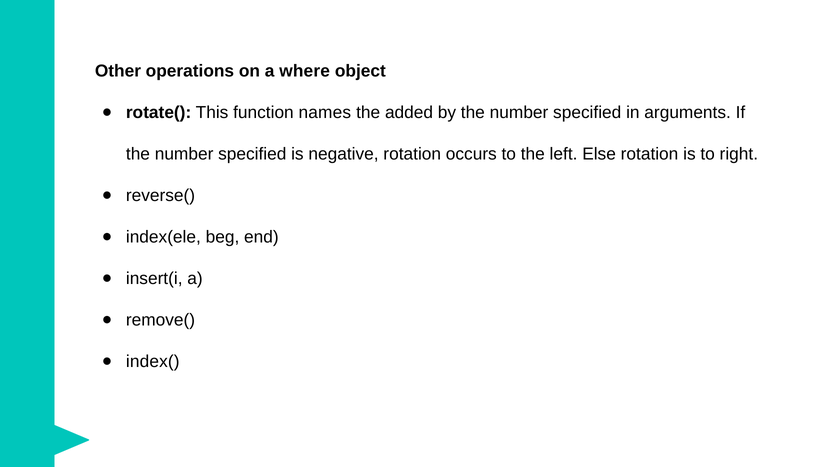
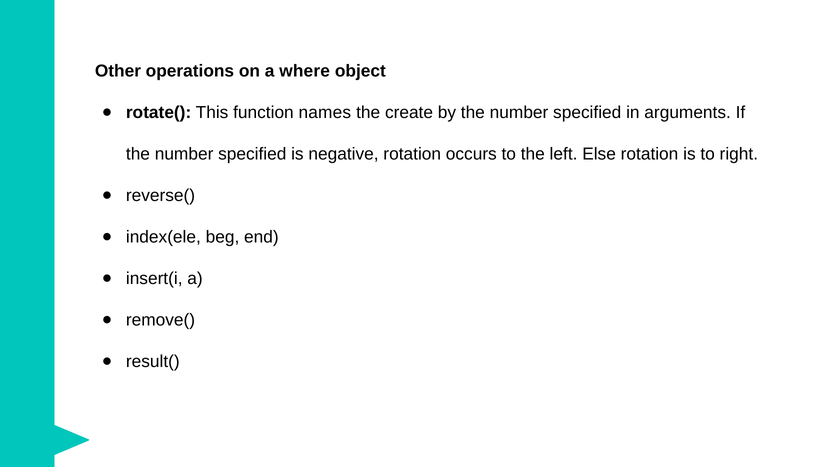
added: added -> create (409, 112)
index(: index( -> result( (153, 361)
